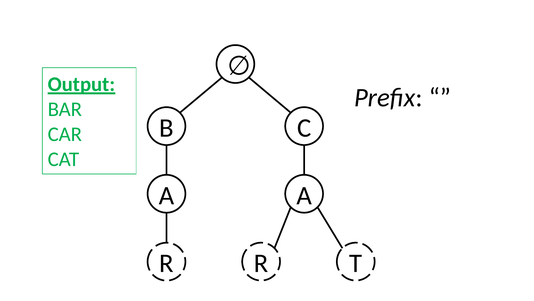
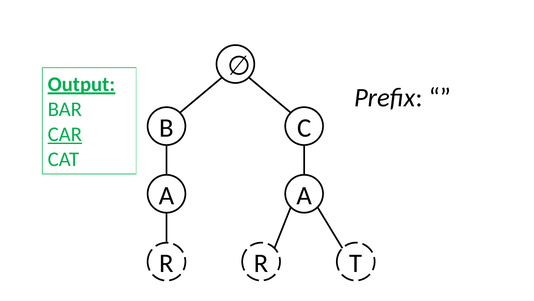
CAR underline: none -> present (65, 134)
